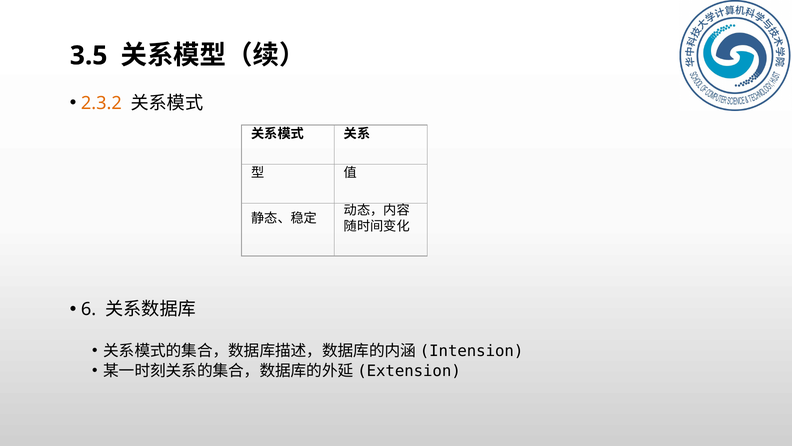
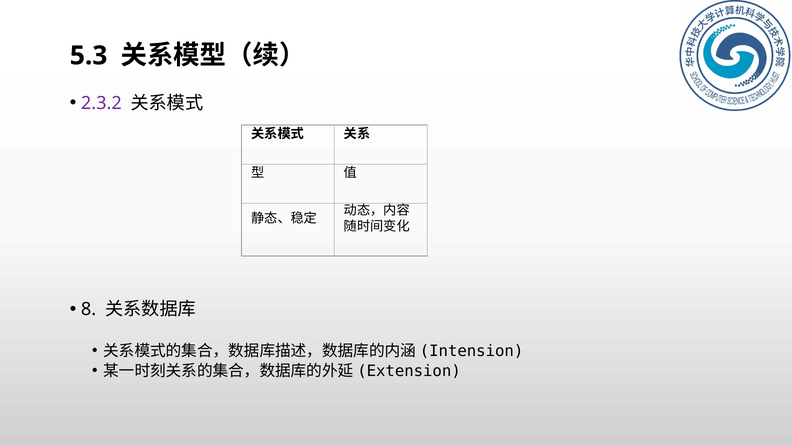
3.5: 3.5 -> 5.3 (89, 56)
2.3.2 colour: orange -> purple (101, 103)
6: 6 -> 8 (89, 309)
